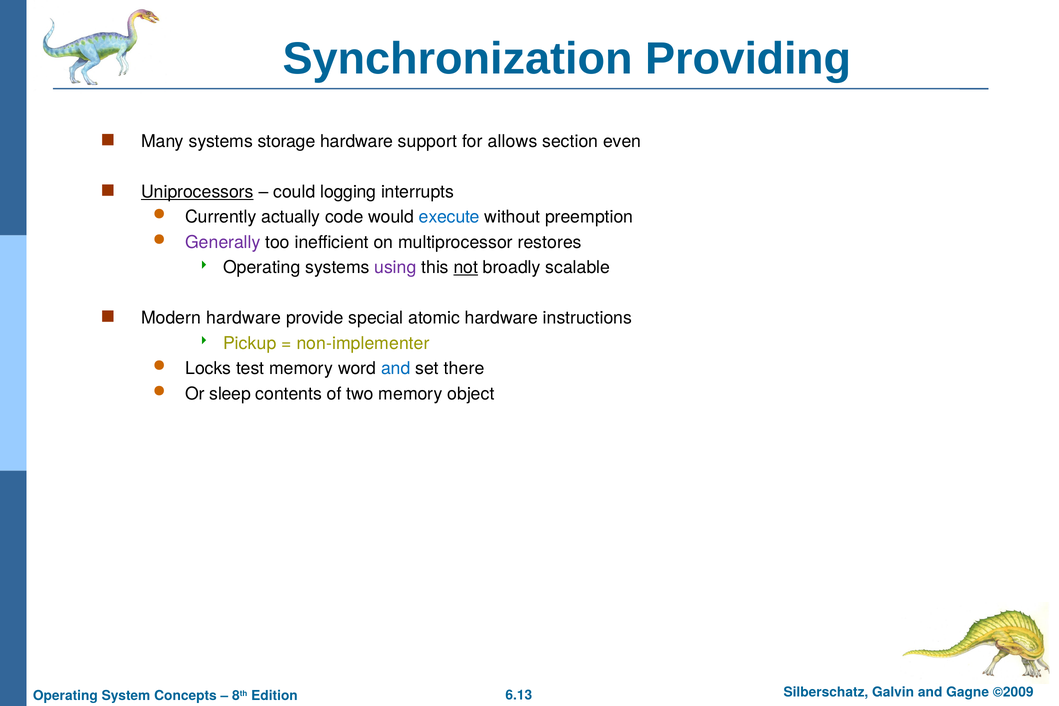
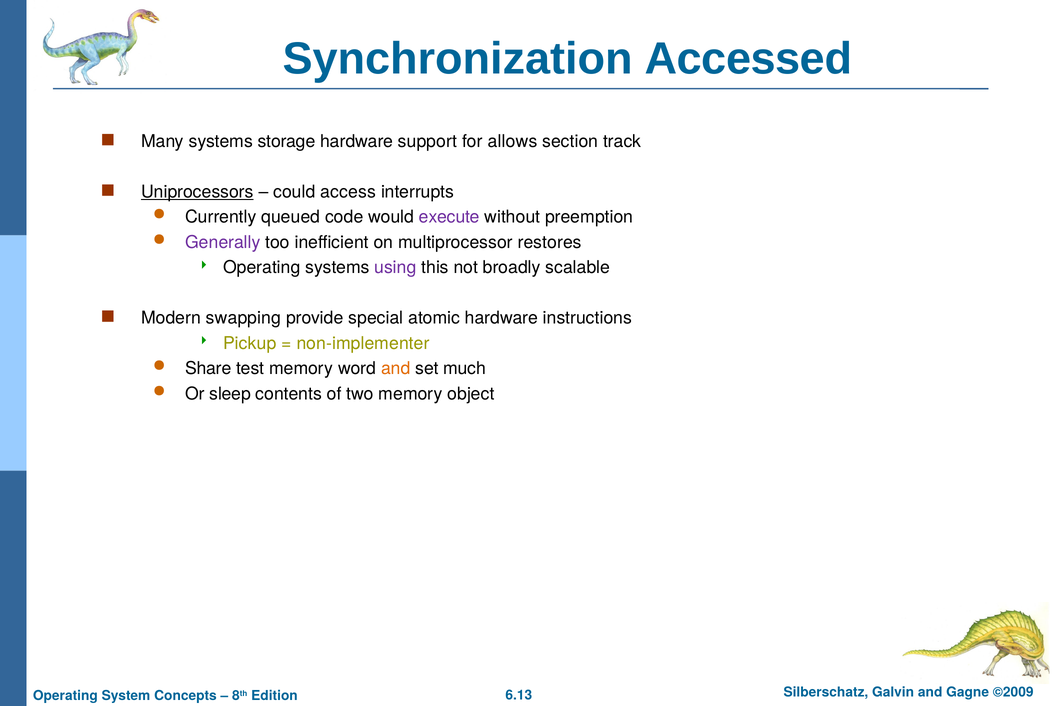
Providing: Providing -> Accessed (748, 59)
even: even -> track (622, 141)
logging: logging -> access (348, 192)
actually: actually -> queued (291, 217)
execute colour: blue -> purple (449, 217)
not underline: present -> none (466, 268)
Modern hardware: hardware -> swapping (243, 318)
Locks: Locks -> Share (208, 369)
and colour: blue -> orange (396, 369)
there: there -> much (465, 369)
